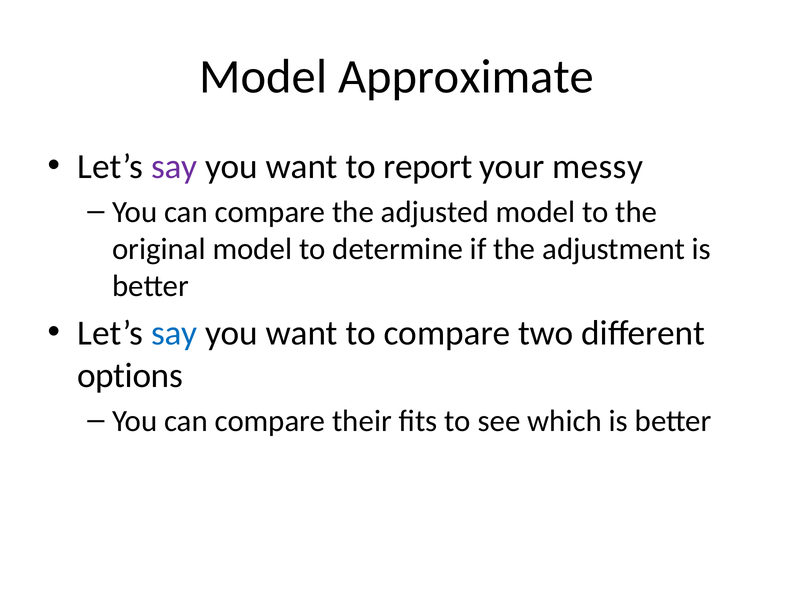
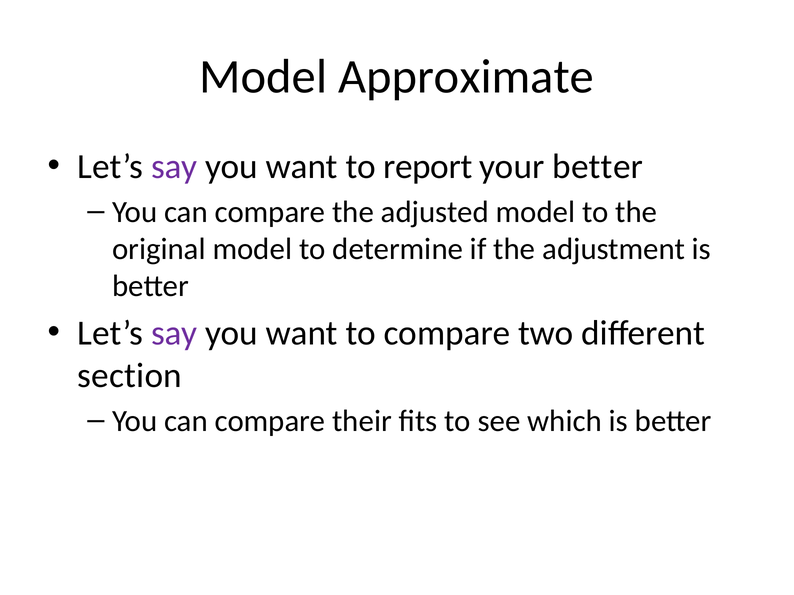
your messy: messy -> better (598, 167)
say colour: blue -> purple (174, 333)
options: options -> section (130, 376)
